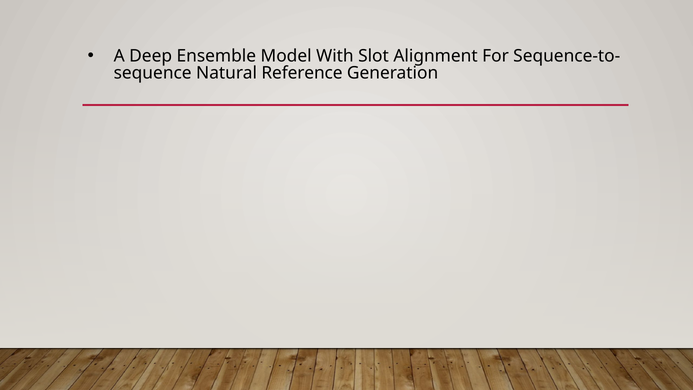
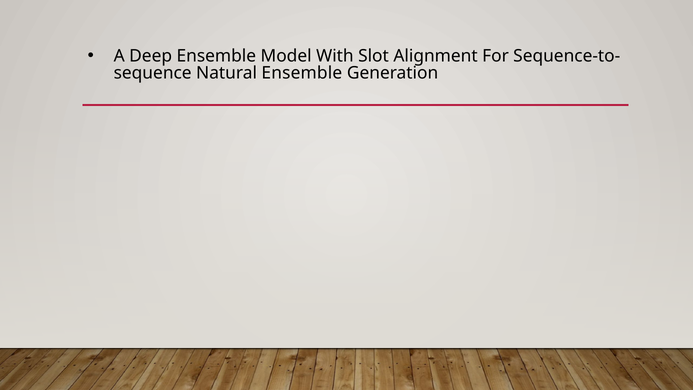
Natural Reference: Reference -> Ensemble (302, 73)
